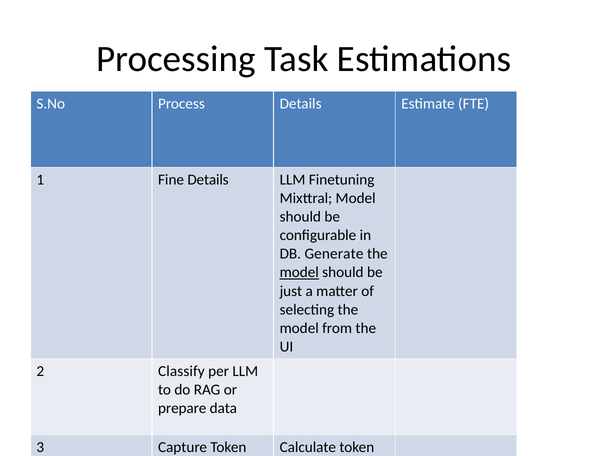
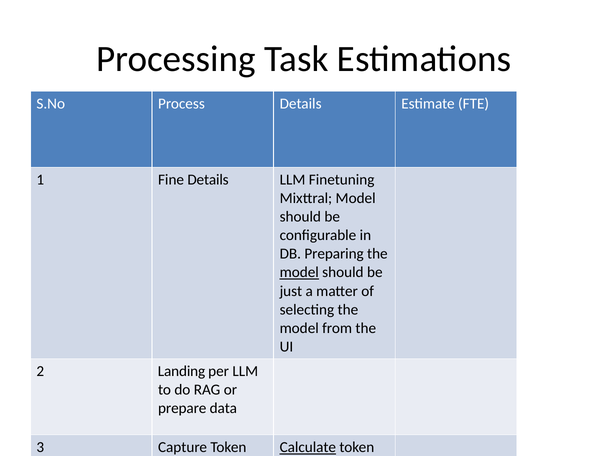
Generate: Generate -> Preparing (334, 254)
Classify: Classify -> Landing (182, 371)
Calculate underline: none -> present (308, 447)
